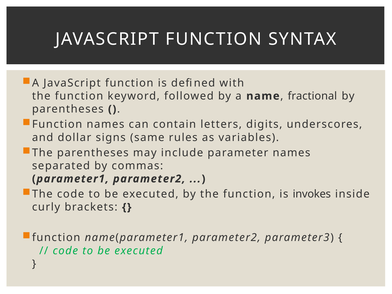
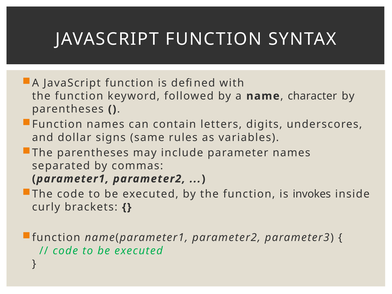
fractional: fractional -> character (312, 96)
